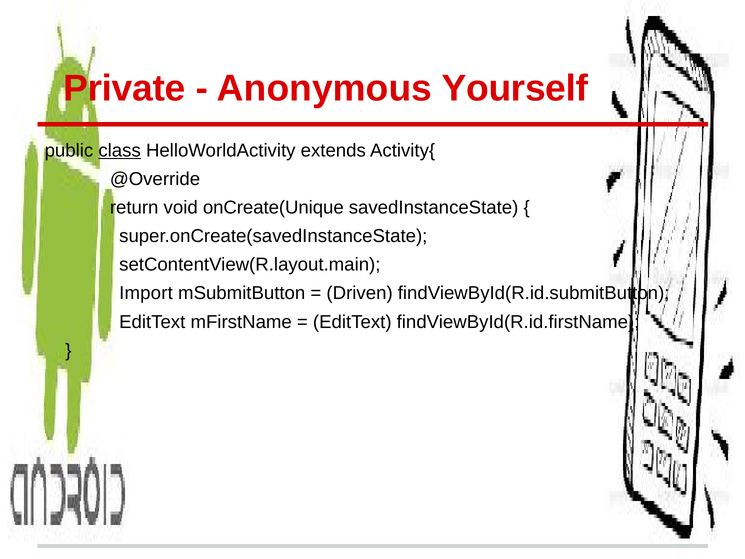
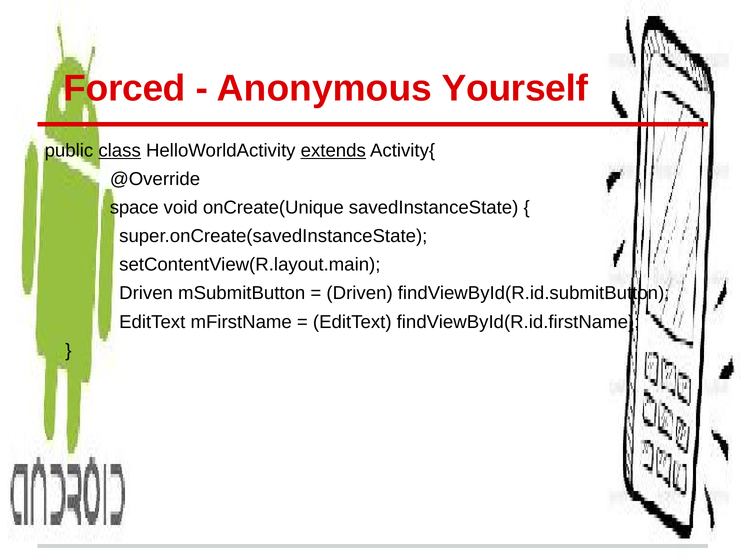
Private: Private -> Forced (124, 88)
extends underline: none -> present (333, 150)
return: return -> space (134, 207)
Import: Import -> Driven (146, 293)
